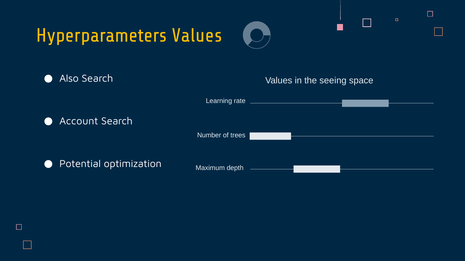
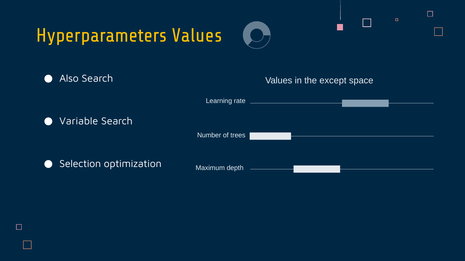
seeing: seeing -> except (333, 81)
Account: Account -> Variable (79, 121)
Potential: Potential -> Selection (80, 164)
